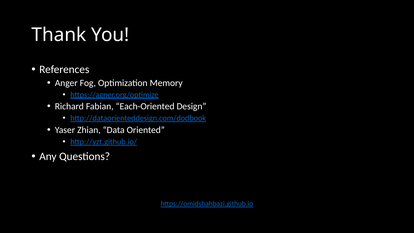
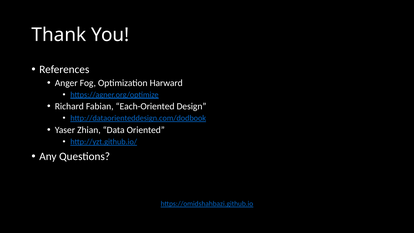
Memory: Memory -> Harward (166, 83)
